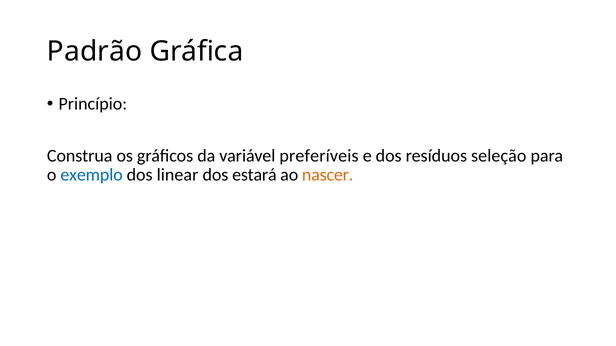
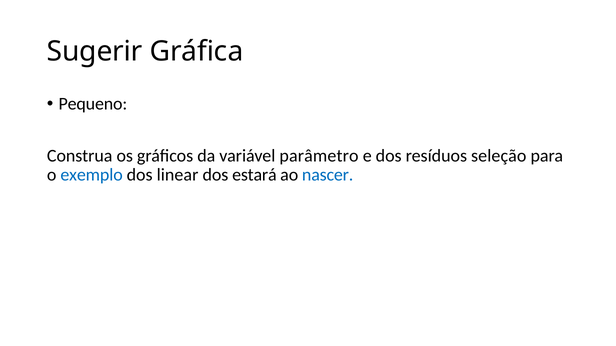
Padrão: Padrão -> Sugerir (95, 52)
Princípio: Princípio -> Pequeno (93, 104)
preferíveis: preferíveis -> parâmetro (319, 156)
nascer colour: orange -> blue (328, 175)
